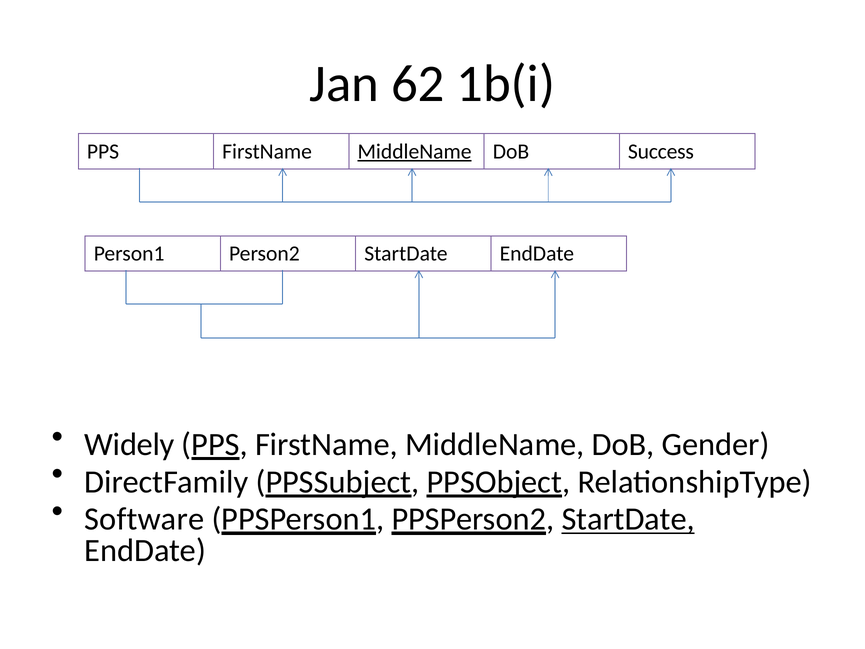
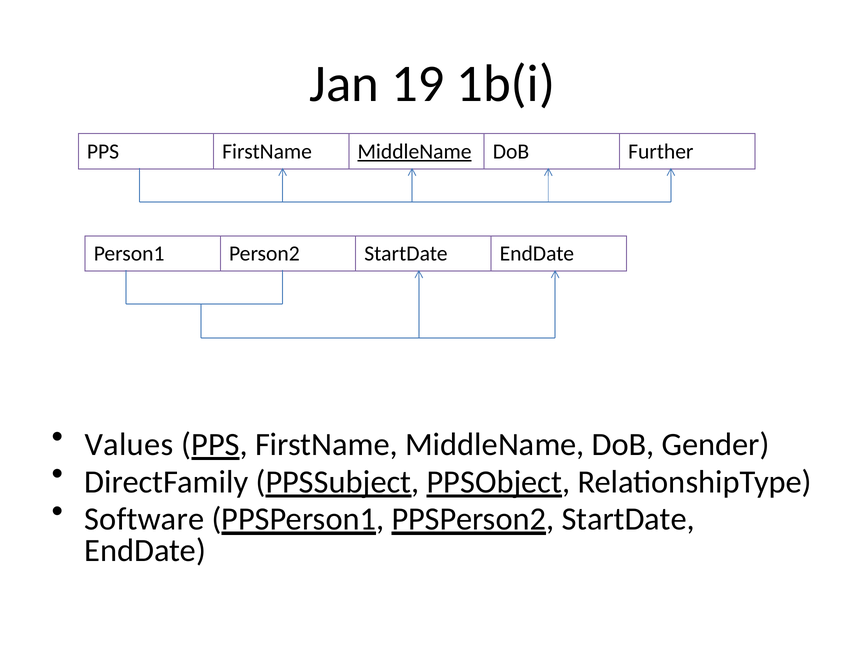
62: 62 -> 19 (418, 84)
Success: Success -> Further (661, 151)
Widely: Widely -> Values (129, 445)
StartDate underline: present -> none (628, 519)
